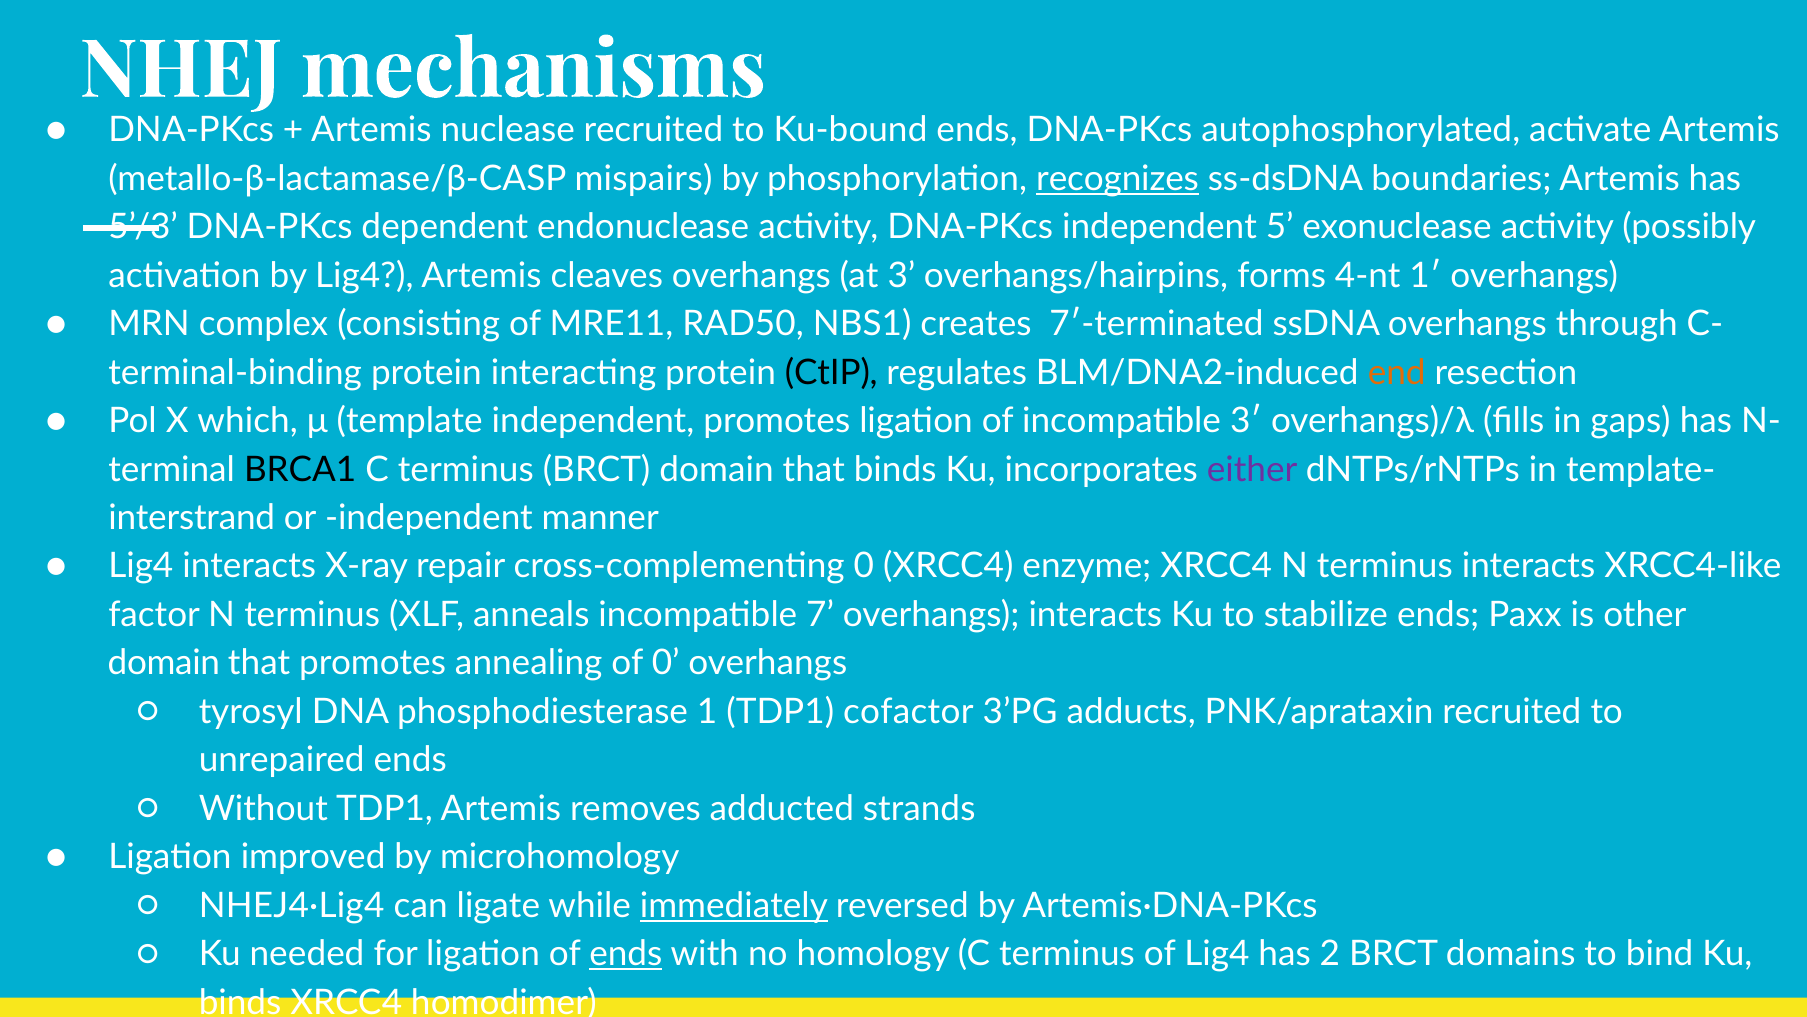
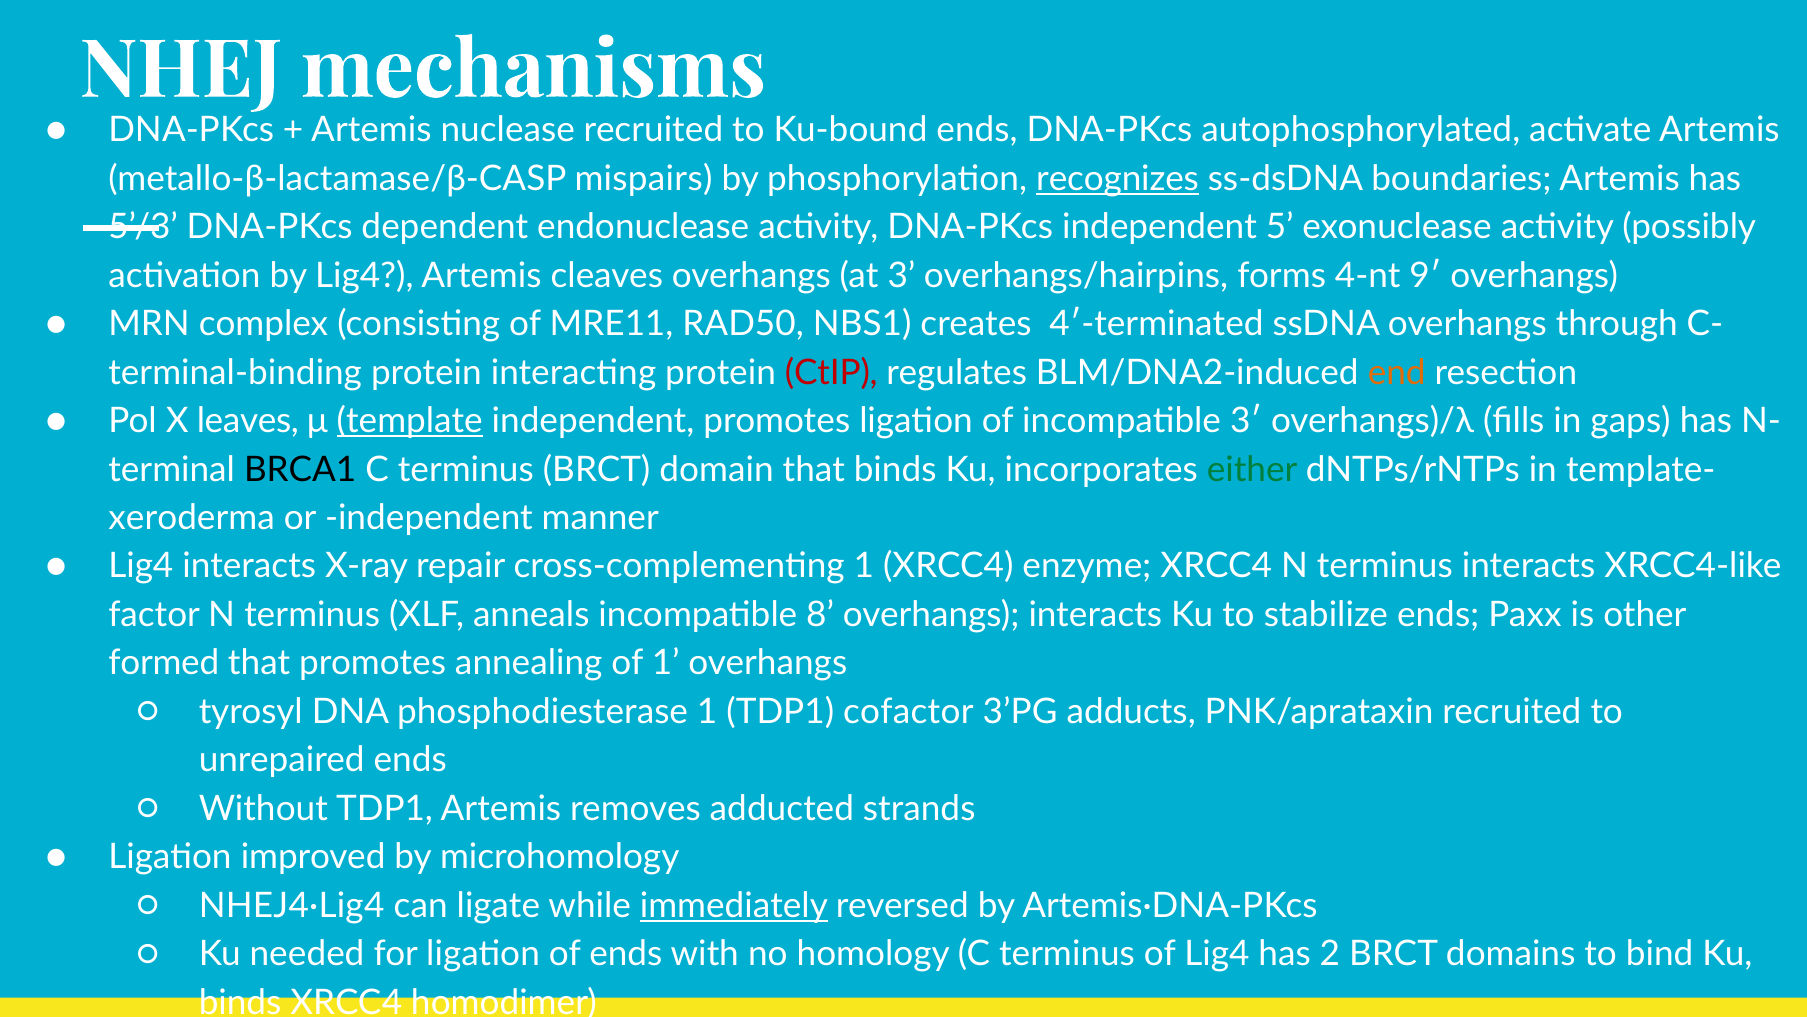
1′: 1′ -> 9′ (1425, 275)
7′-terminated: 7′-terminated -> 4′-terminated (1156, 324)
CtIP colour: black -> red (831, 372)
which: which -> leaves (248, 421)
template underline: none -> present (410, 421)
either colour: purple -> green (1252, 469)
interstrand: interstrand -> xeroderma (192, 518)
cross-complementing 0: 0 -> 1 (864, 566)
7: 7 -> 8 (820, 615)
domain: domain -> formed (164, 663)
of 0: 0 -> 1 (666, 663)
ends underline: present -> none (626, 954)
